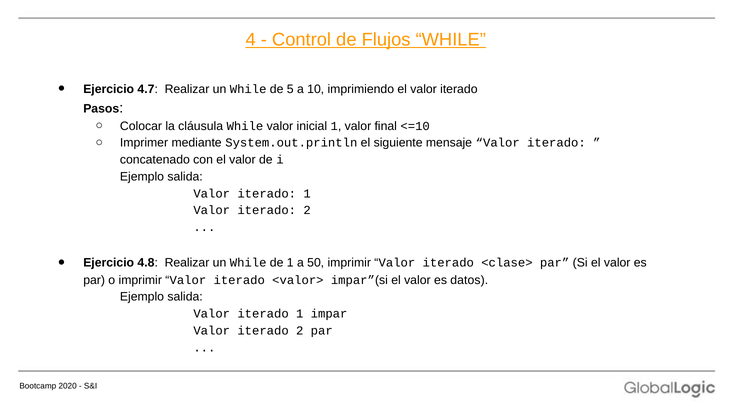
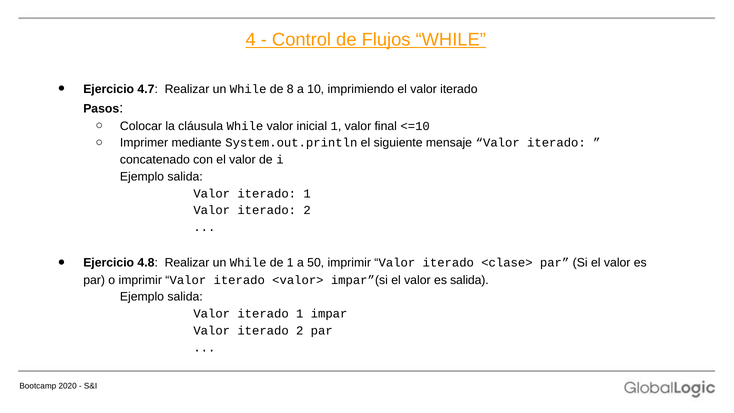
5: 5 -> 8 (290, 89)
es datos: datos -> salida (469, 280)
